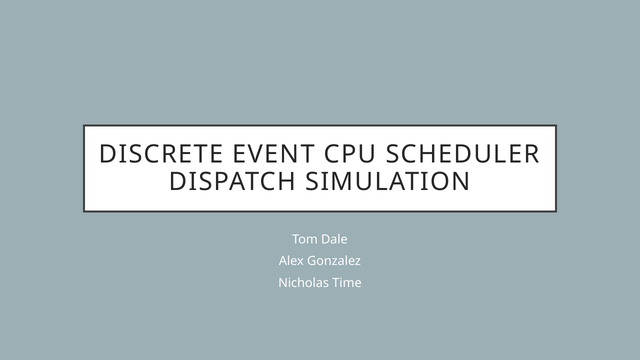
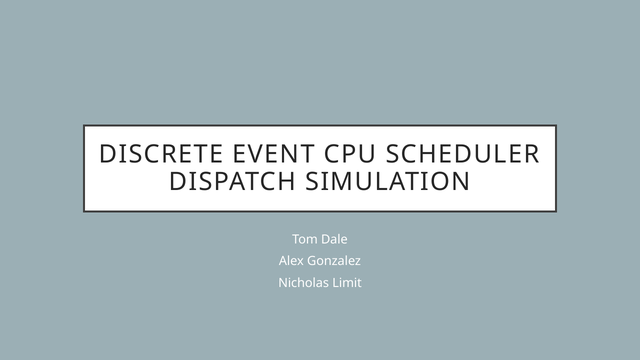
Time: Time -> Limit (347, 283)
